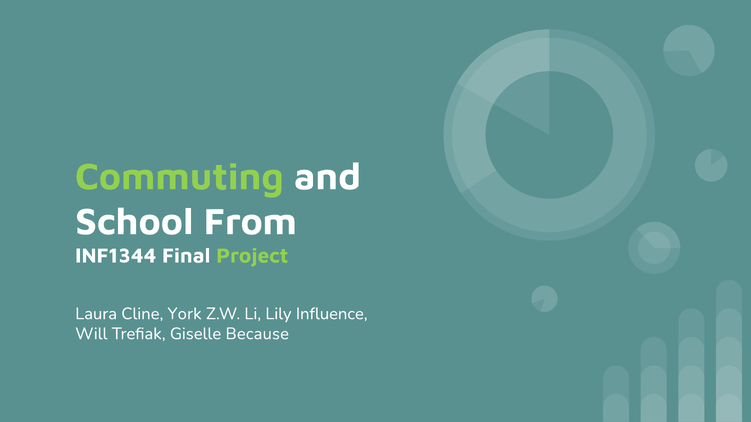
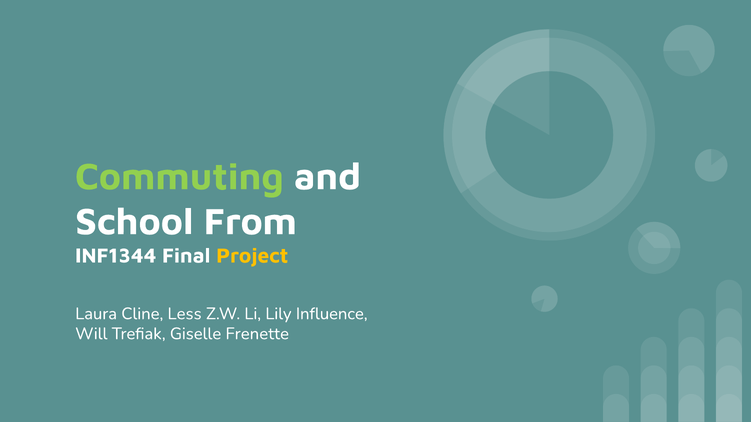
Project colour: light green -> yellow (252, 256)
York: York -> Less (185, 314)
Because: Because -> Frenette (257, 334)
